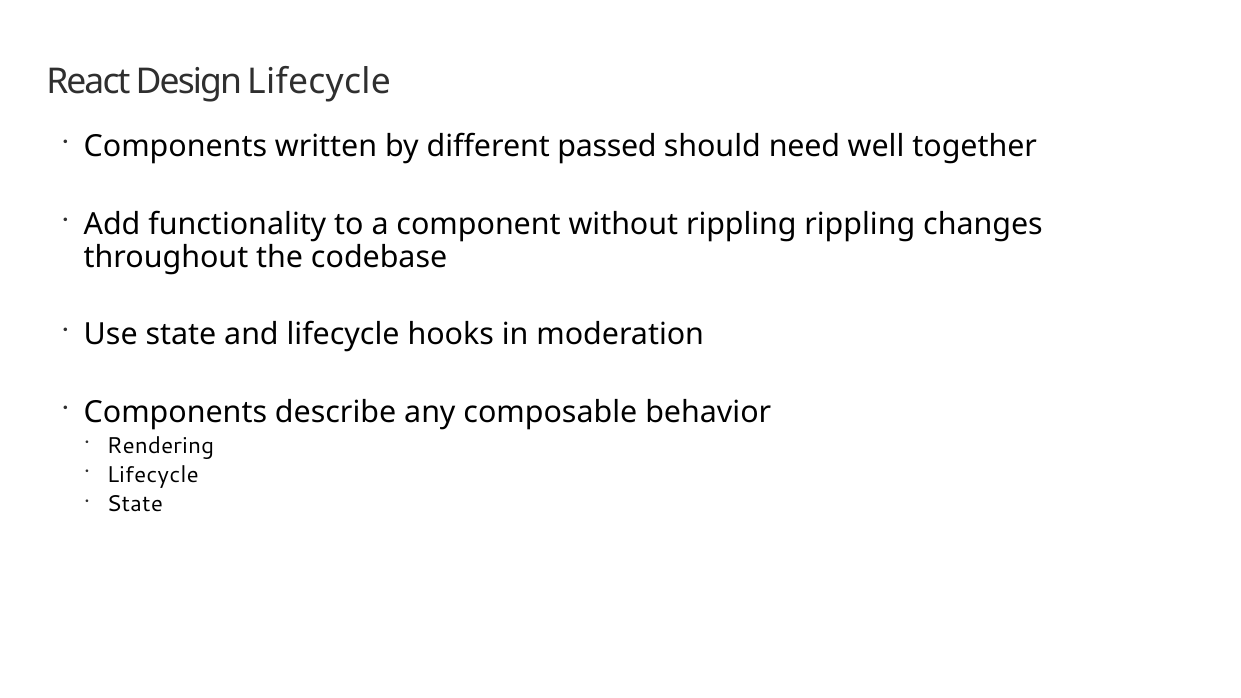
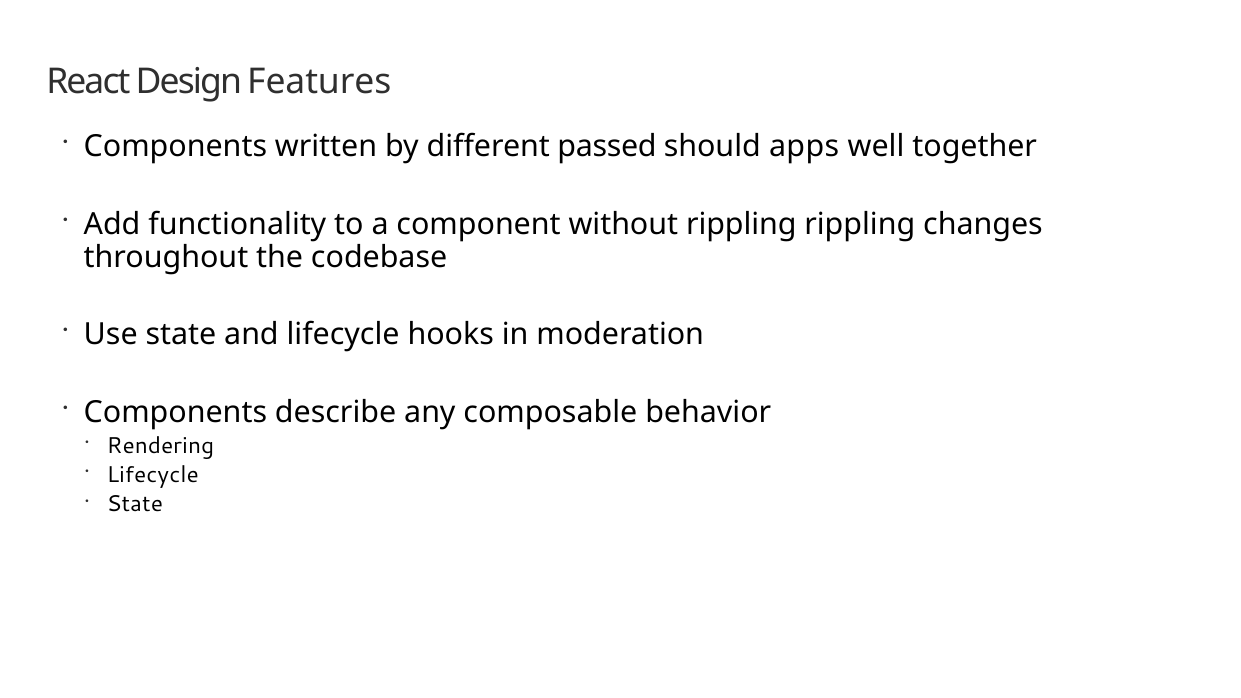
Design Lifecycle: Lifecycle -> Features (319, 82)
need: need -> apps (804, 146)
